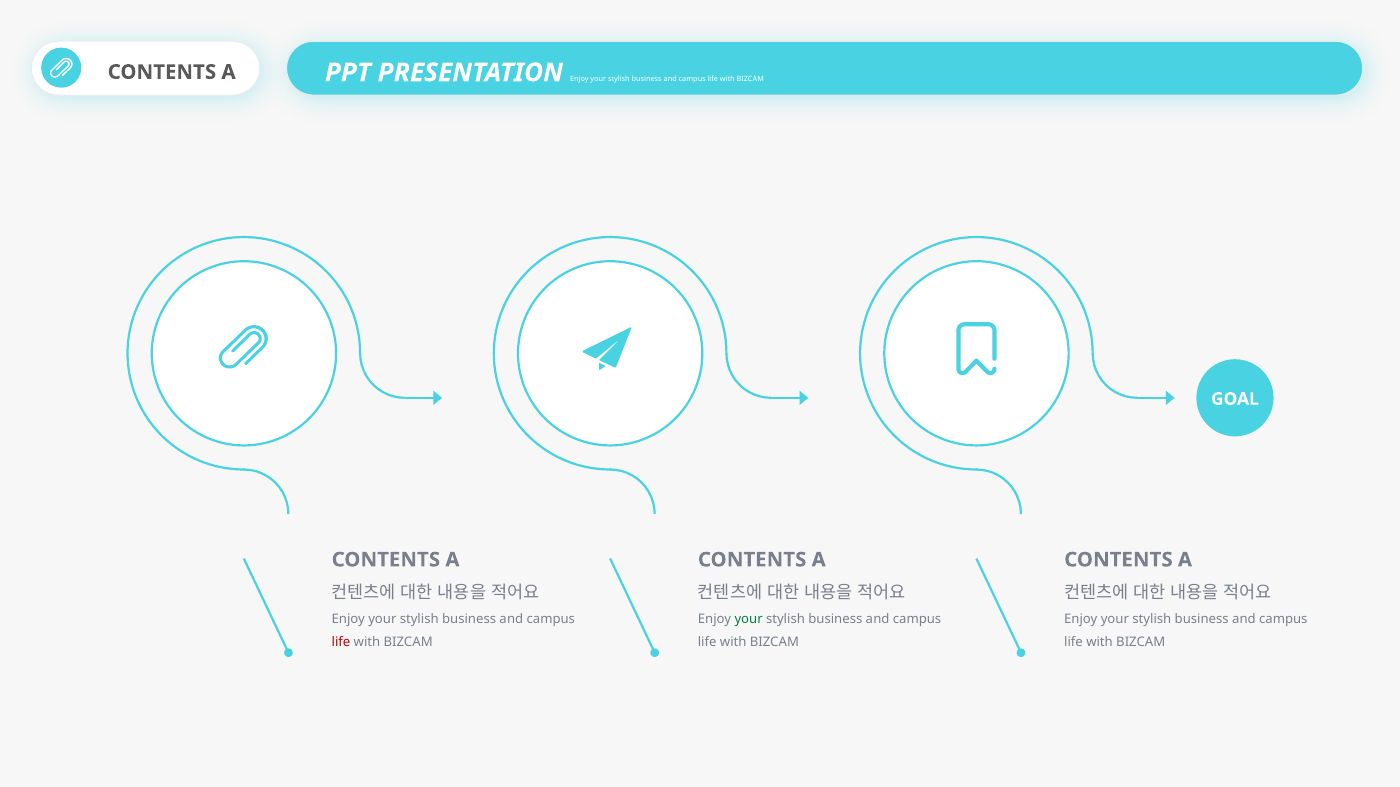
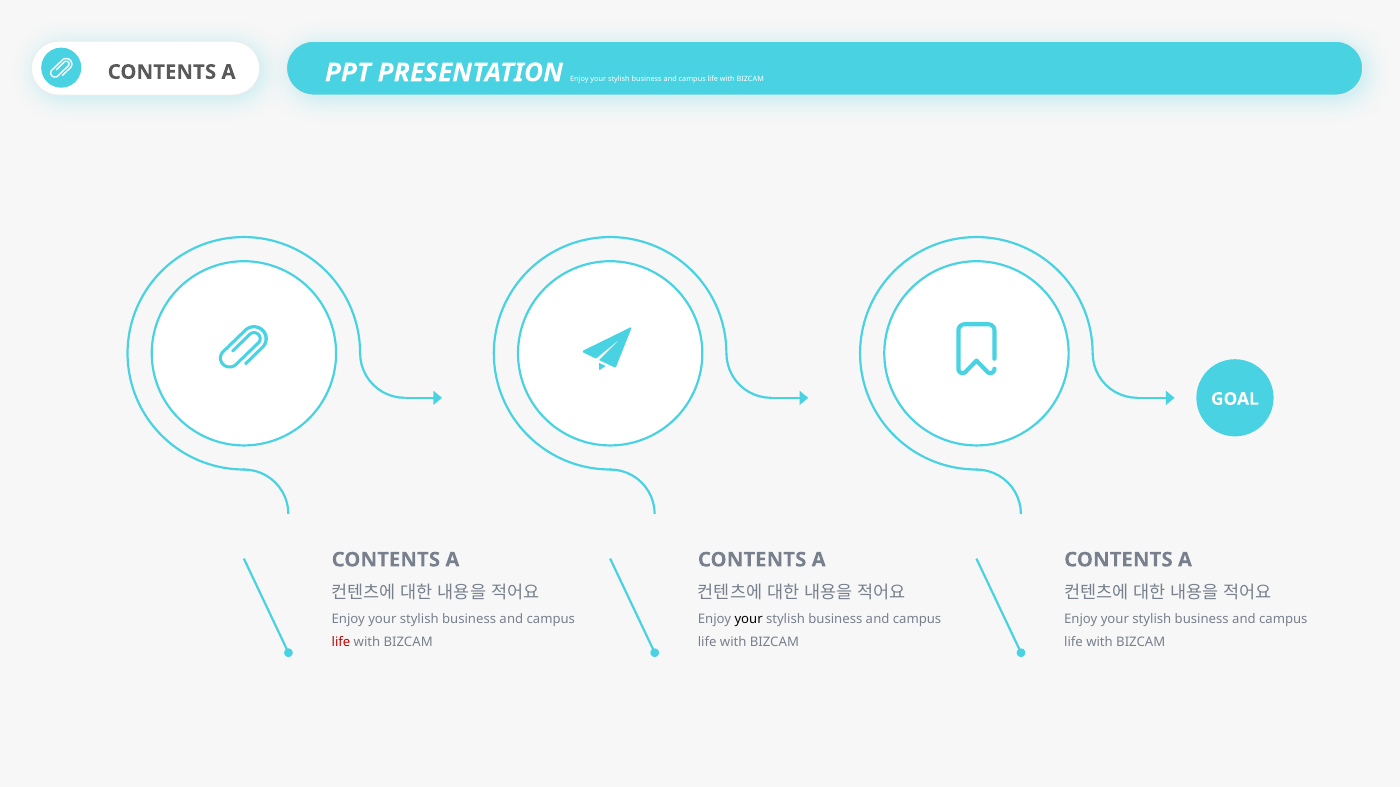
your colour: green -> black (749, 619)
